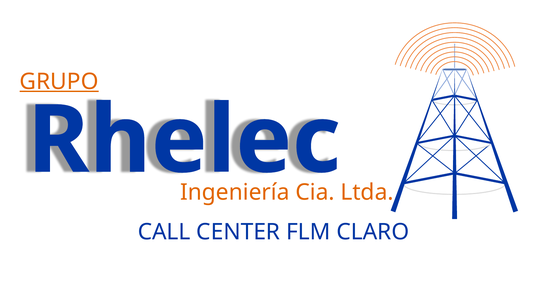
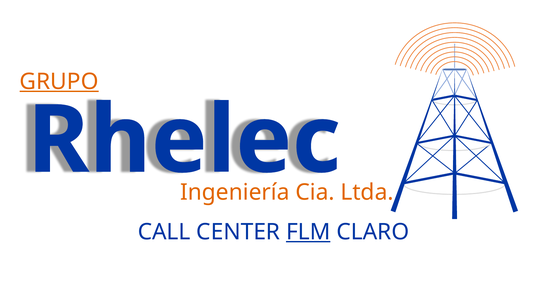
FLM underline: none -> present (308, 232)
